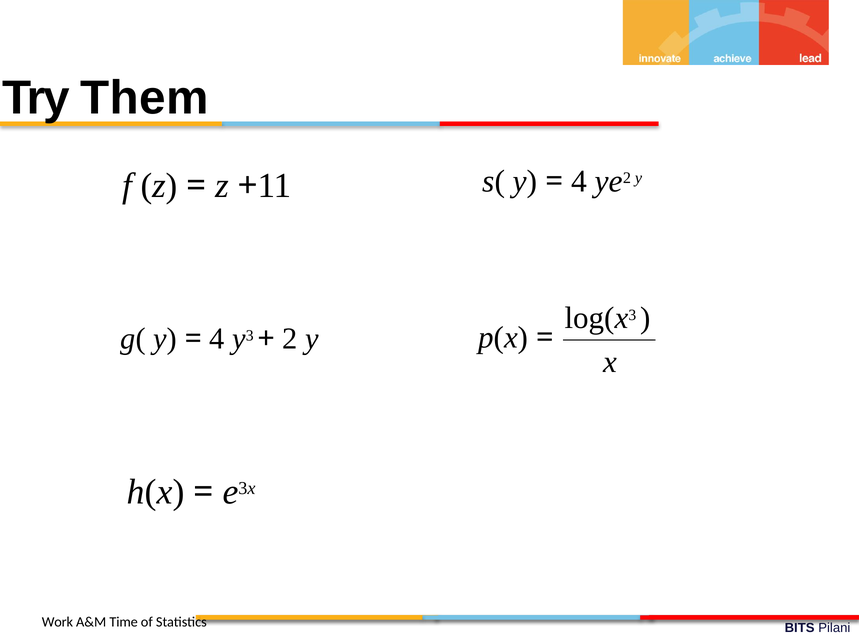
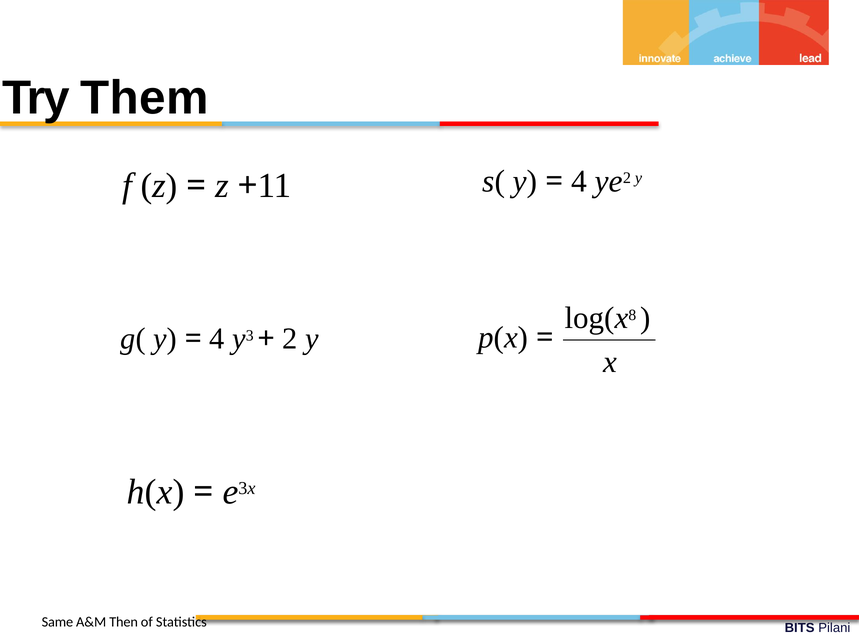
3: 3 -> 8 (632, 315)
Work: Work -> Same (57, 622)
Time: Time -> Then (124, 622)
